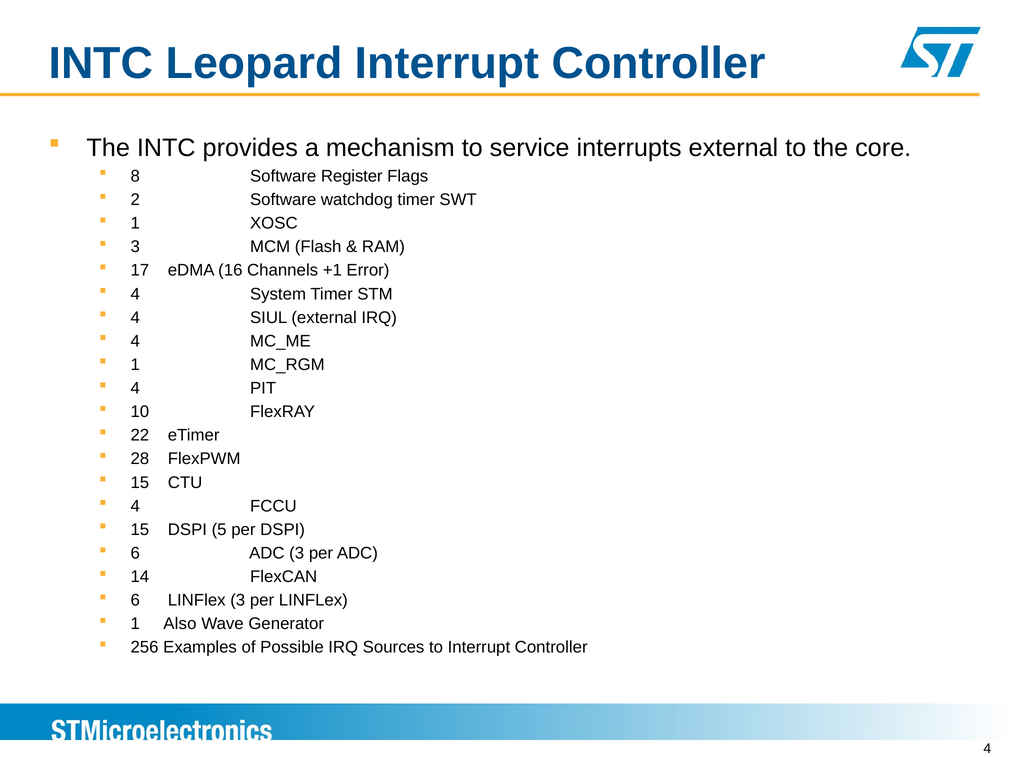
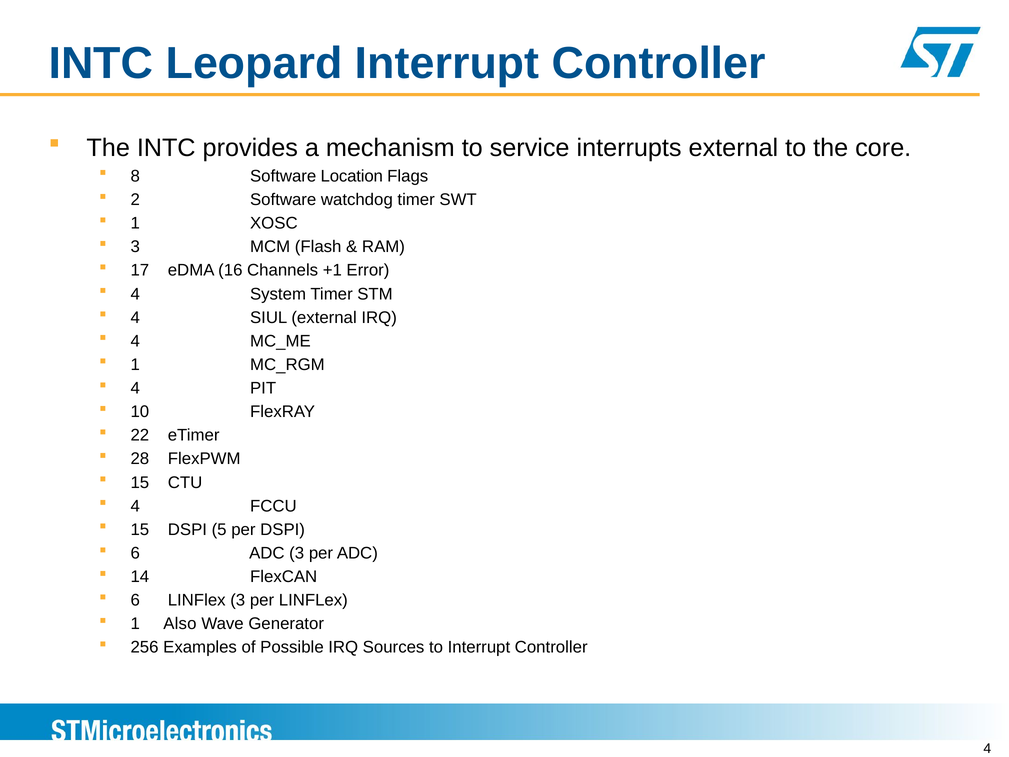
Register: Register -> Location (352, 176)
